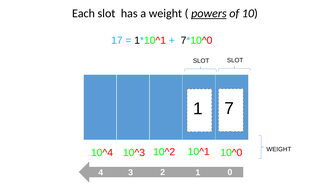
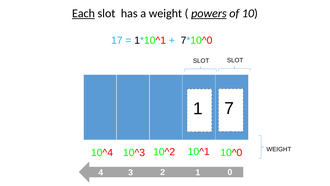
Each underline: none -> present (83, 13)
